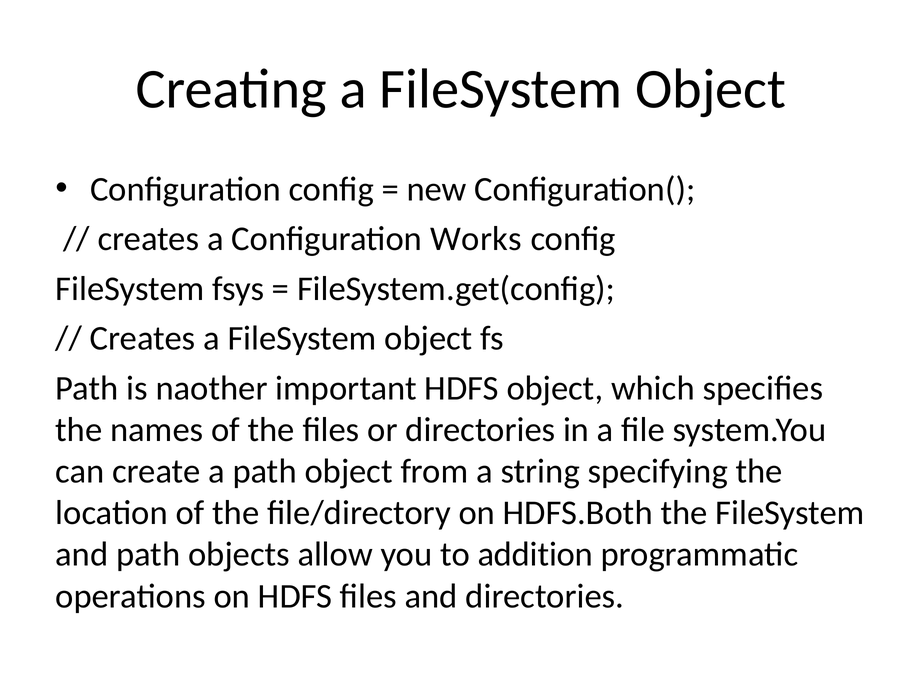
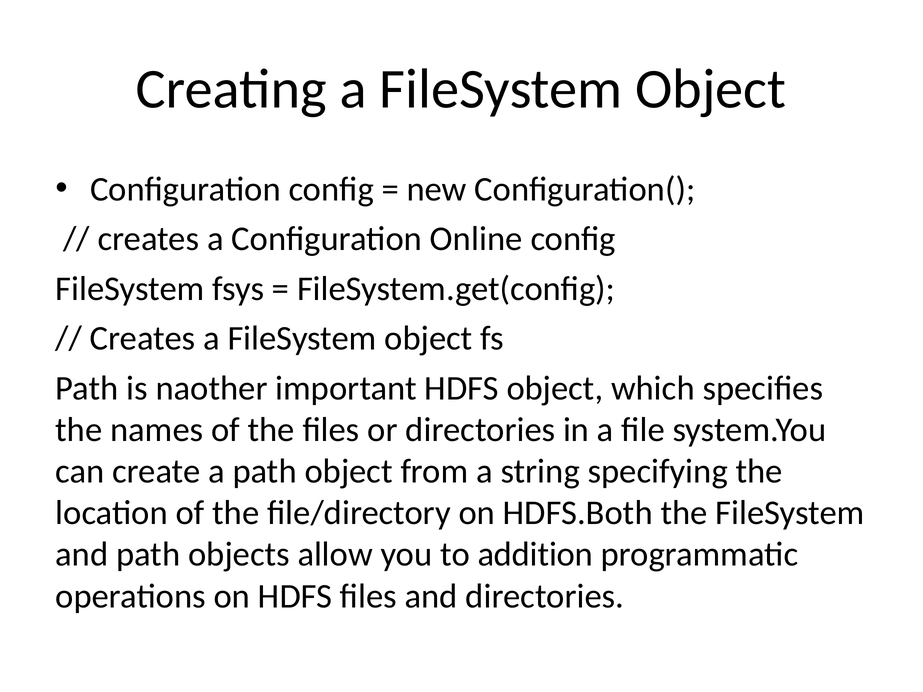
Works: Works -> Online (476, 239)
